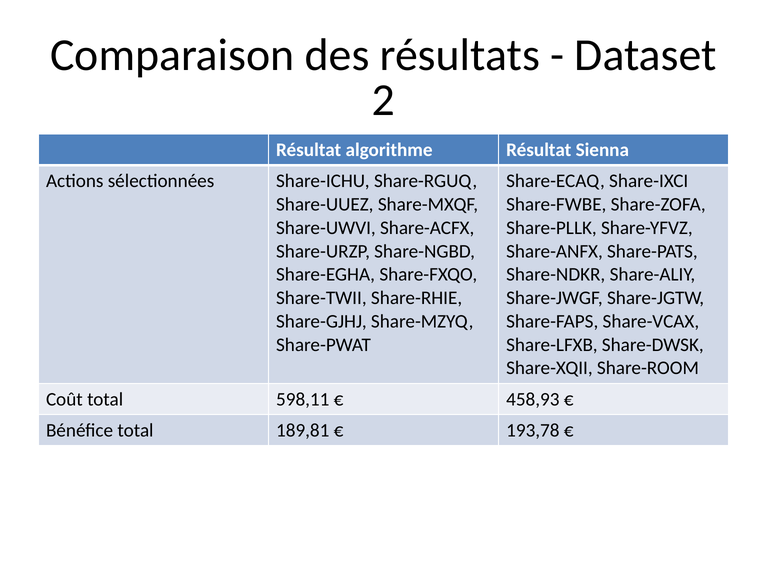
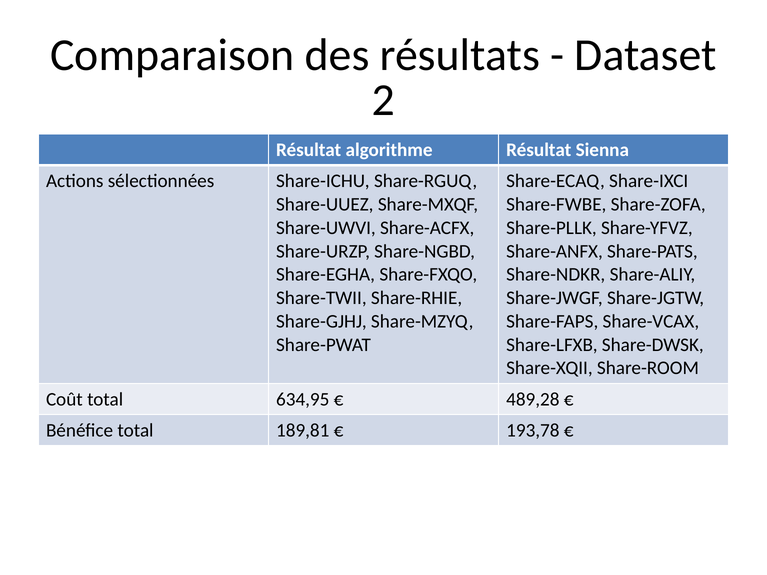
598,11: 598,11 -> 634,95 (303, 399)
458,93: 458,93 -> 489,28 (533, 399)
